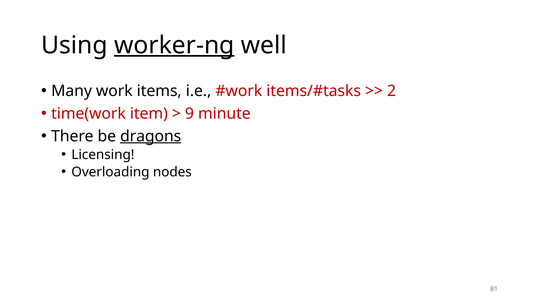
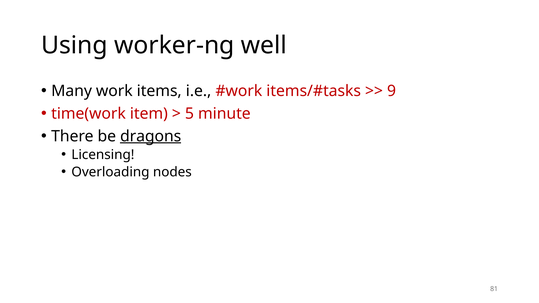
worker-ng underline: present -> none (174, 45)
2: 2 -> 9 (392, 91)
9: 9 -> 5 (189, 114)
